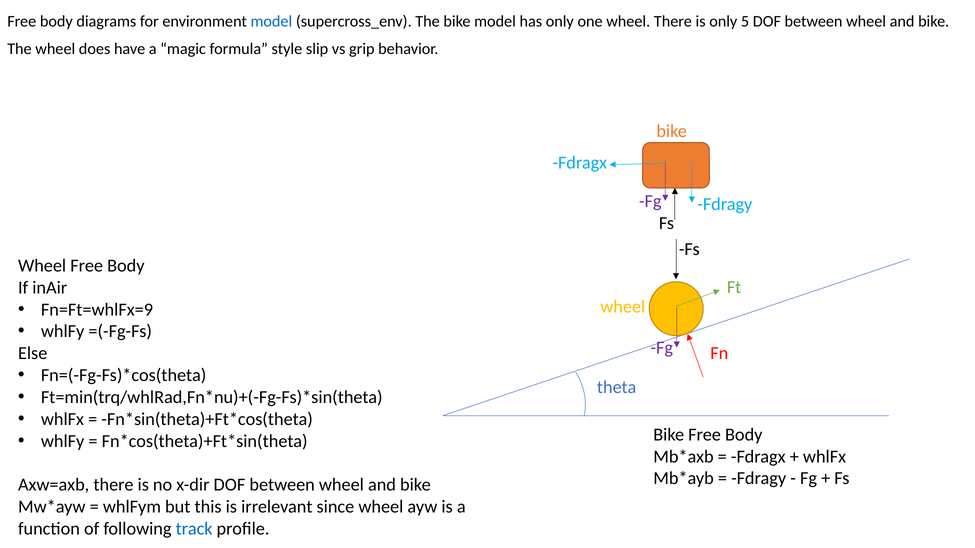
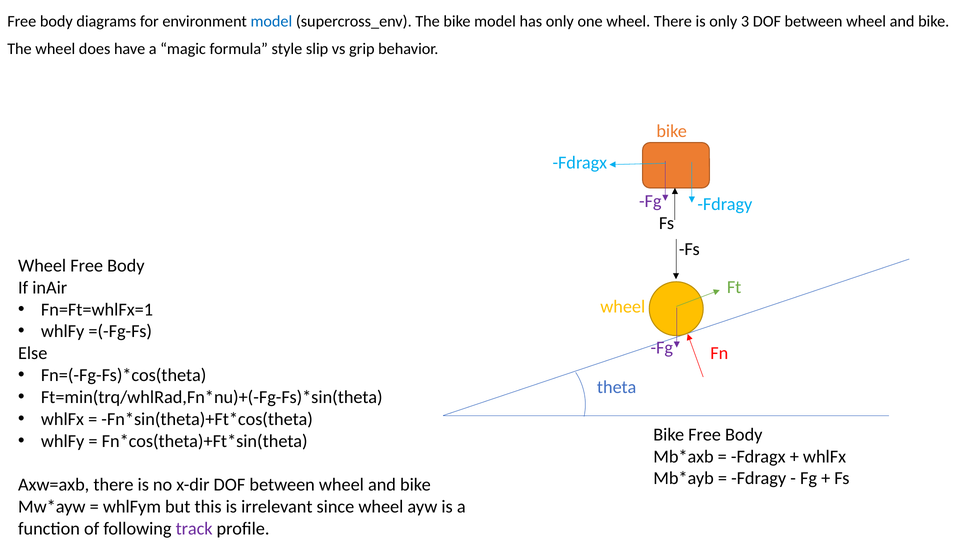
5: 5 -> 3 (745, 21)
Fn=Ft=whlFx=9: Fn=Ft=whlFx=9 -> Fn=Ft=whlFx=1 (97, 310)
track colour: blue -> purple (194, 529)
